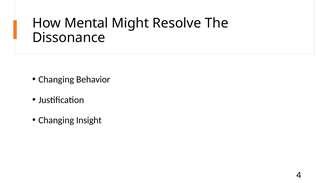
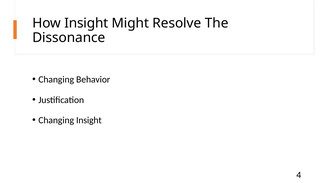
How Mental: Mental -> Insight (86, 23)
